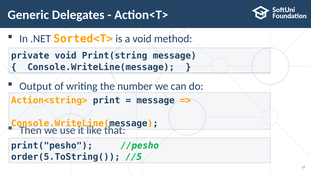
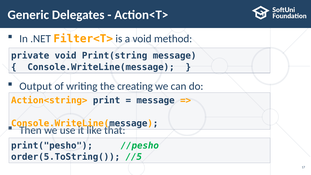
Sorted<T>: Sorted<T> -> Filter<T> (83, 39)
number: number -> creating (135, 86)
